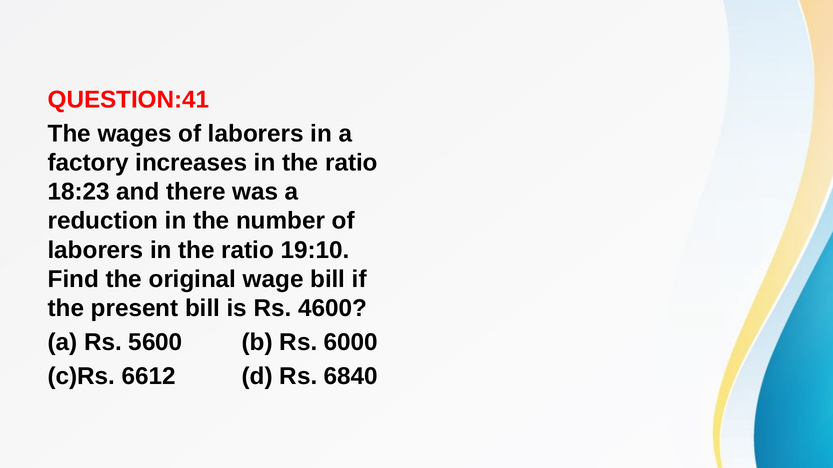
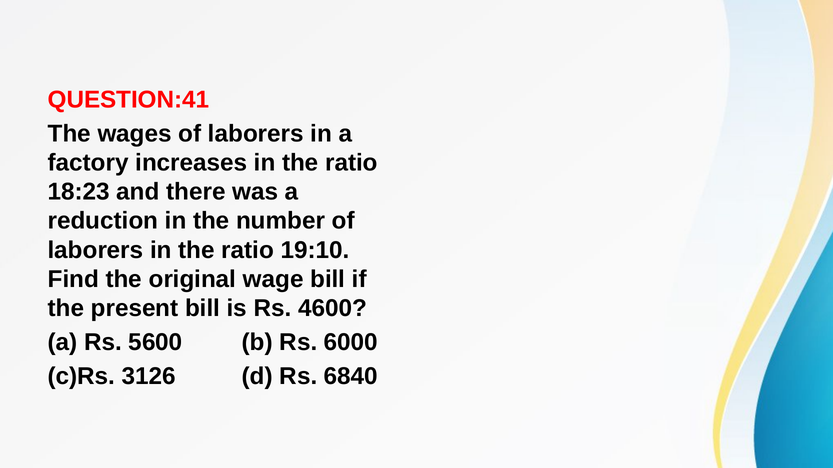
6612: 6612 -> 3126 (149, 377)
